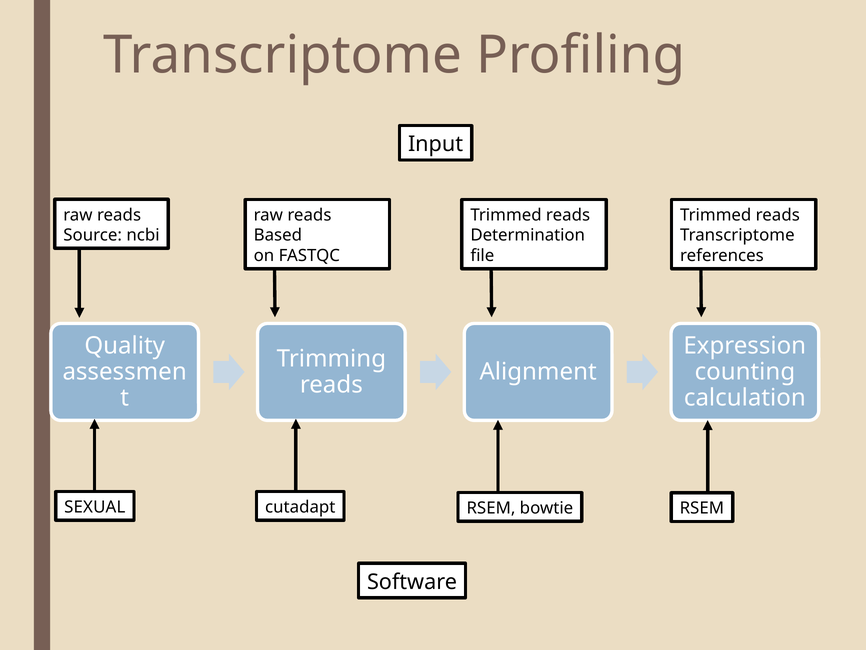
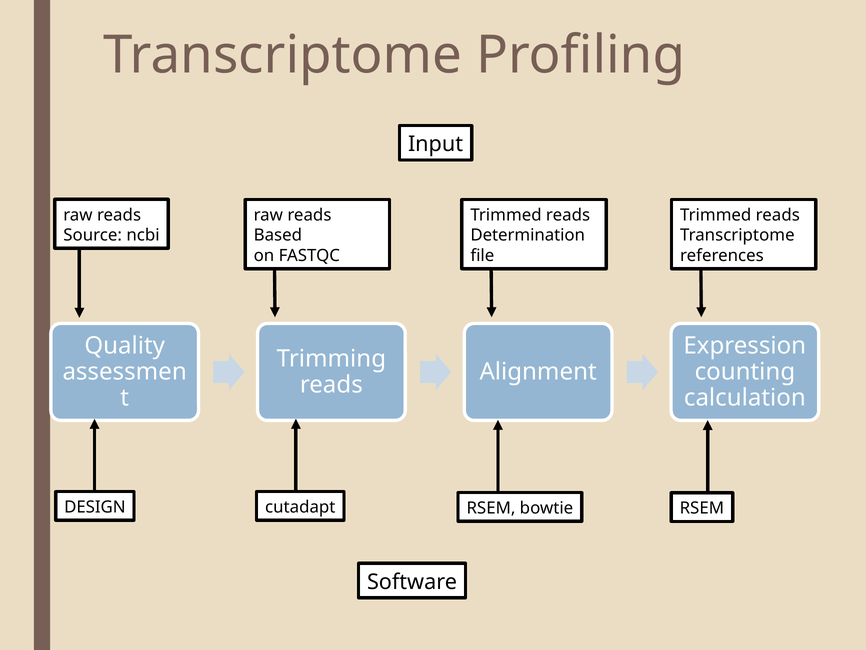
SEXUAL: SEXUAL -> DESIGN (95, 507)
